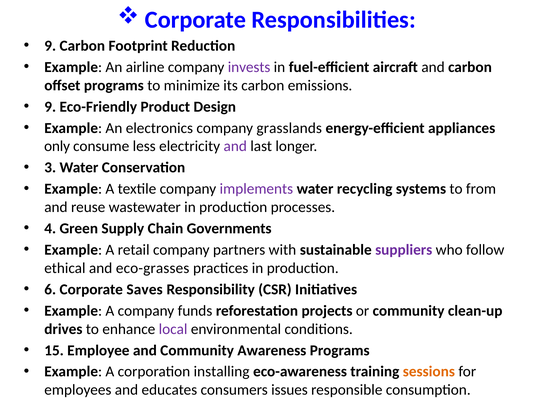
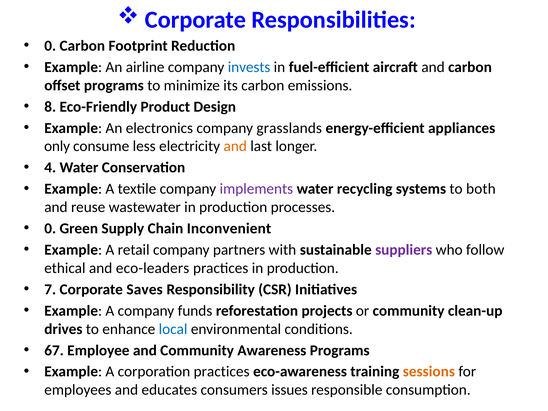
9: 9 -> 0 (50, 46)
invests colour: purple -> blue (249, 67)
9: 9 -> 8 (50, 107)
and colour: purple -> orange (235, 146)
3: 3 -> 4 (50, 168)
from: from -> both (481, 189)
4: 4 -> 0 (50, 228)
Governments: Governments -> Inconvenient (229, 228)
eco-grasses: eco-grasses -> eco-leaders (153, 268)
6: 6 -> 7 (50, 289)
local colour: purple -> blue (173, 329)
15: 15 -> 67 (54, 350)
corporation installing: installing -> practices (222, 372)
